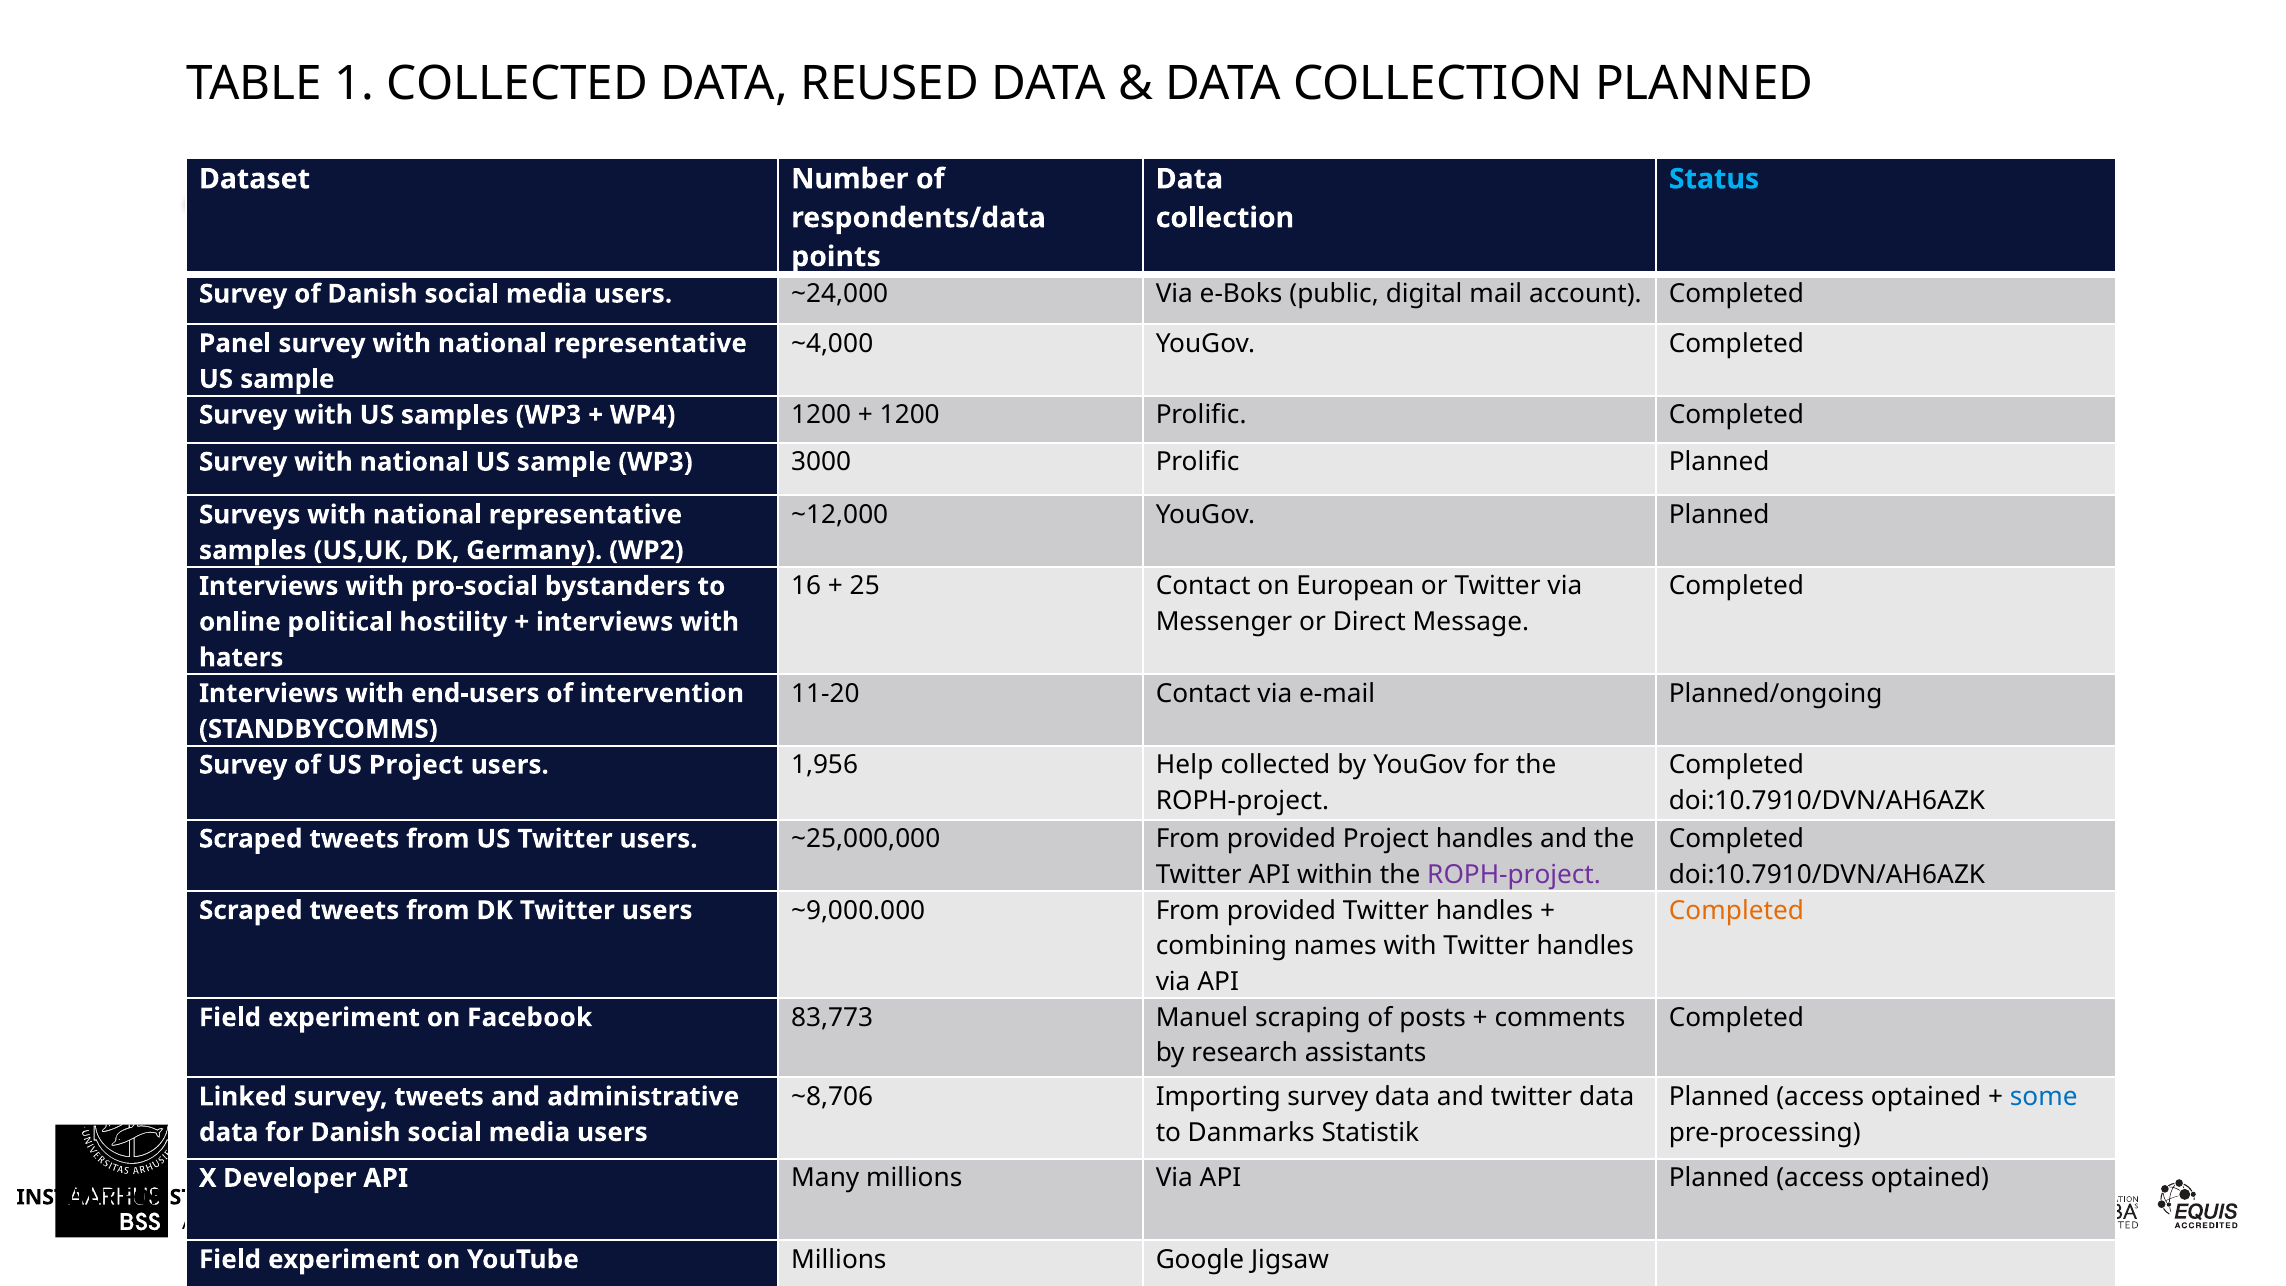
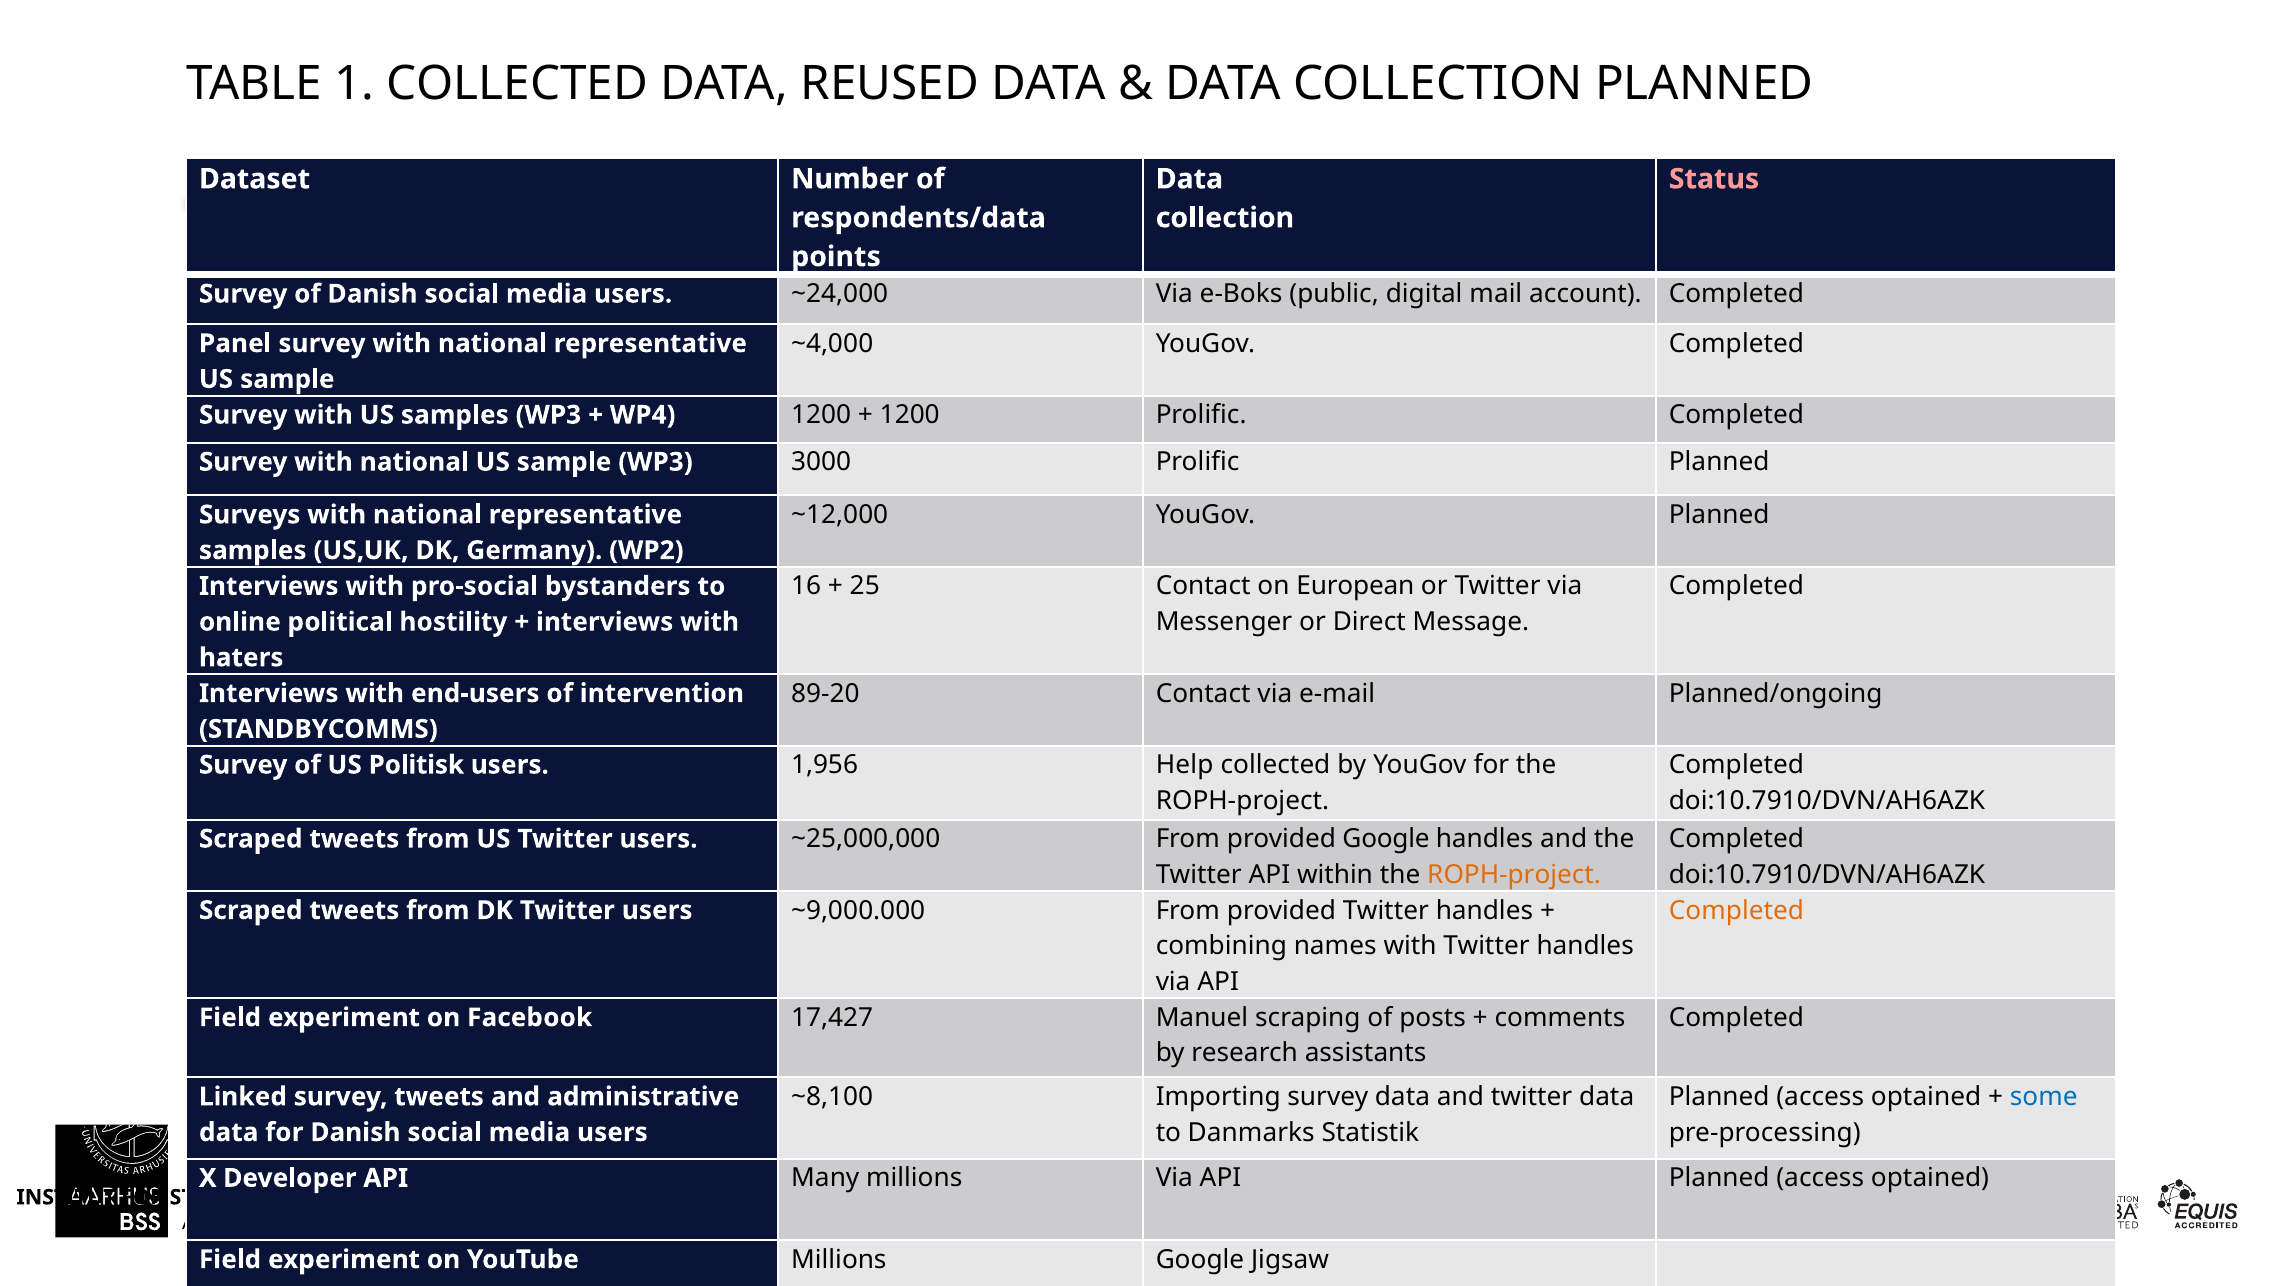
Status colour: light blue -> pink (1714, 179)
11-20: 11-20 -> 89-20 (825, 694)
US Project: Project -> Politisk (416, 765)
provided Project: Project -> Google (1386, 839)
ROPH-project colour: purple -> orange (1514, 875)
83,773: 83,773 -> 17,427 (832, 1018)
~8,706: ~8,706 -> ~8,100 (832, 1097)
